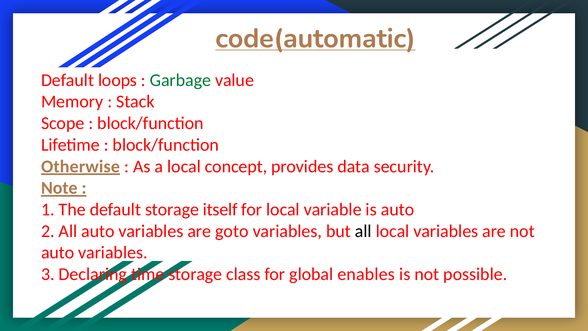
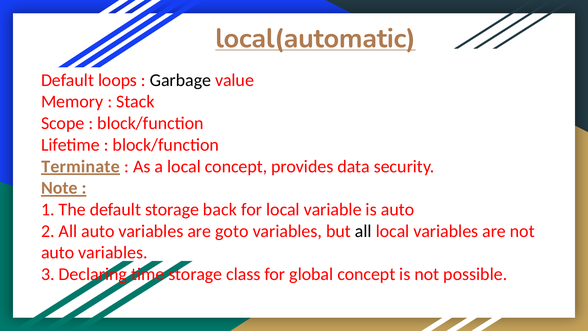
code(automatic: code(automatic -> local(automatic (315, 38)
Garbage colour: green -> black (180, 80)
Otherwise: Otherwise -> Terminate (81, 166)
itself: itself -> back (220, 209)
global enables: enables -> concept (366, 274)
